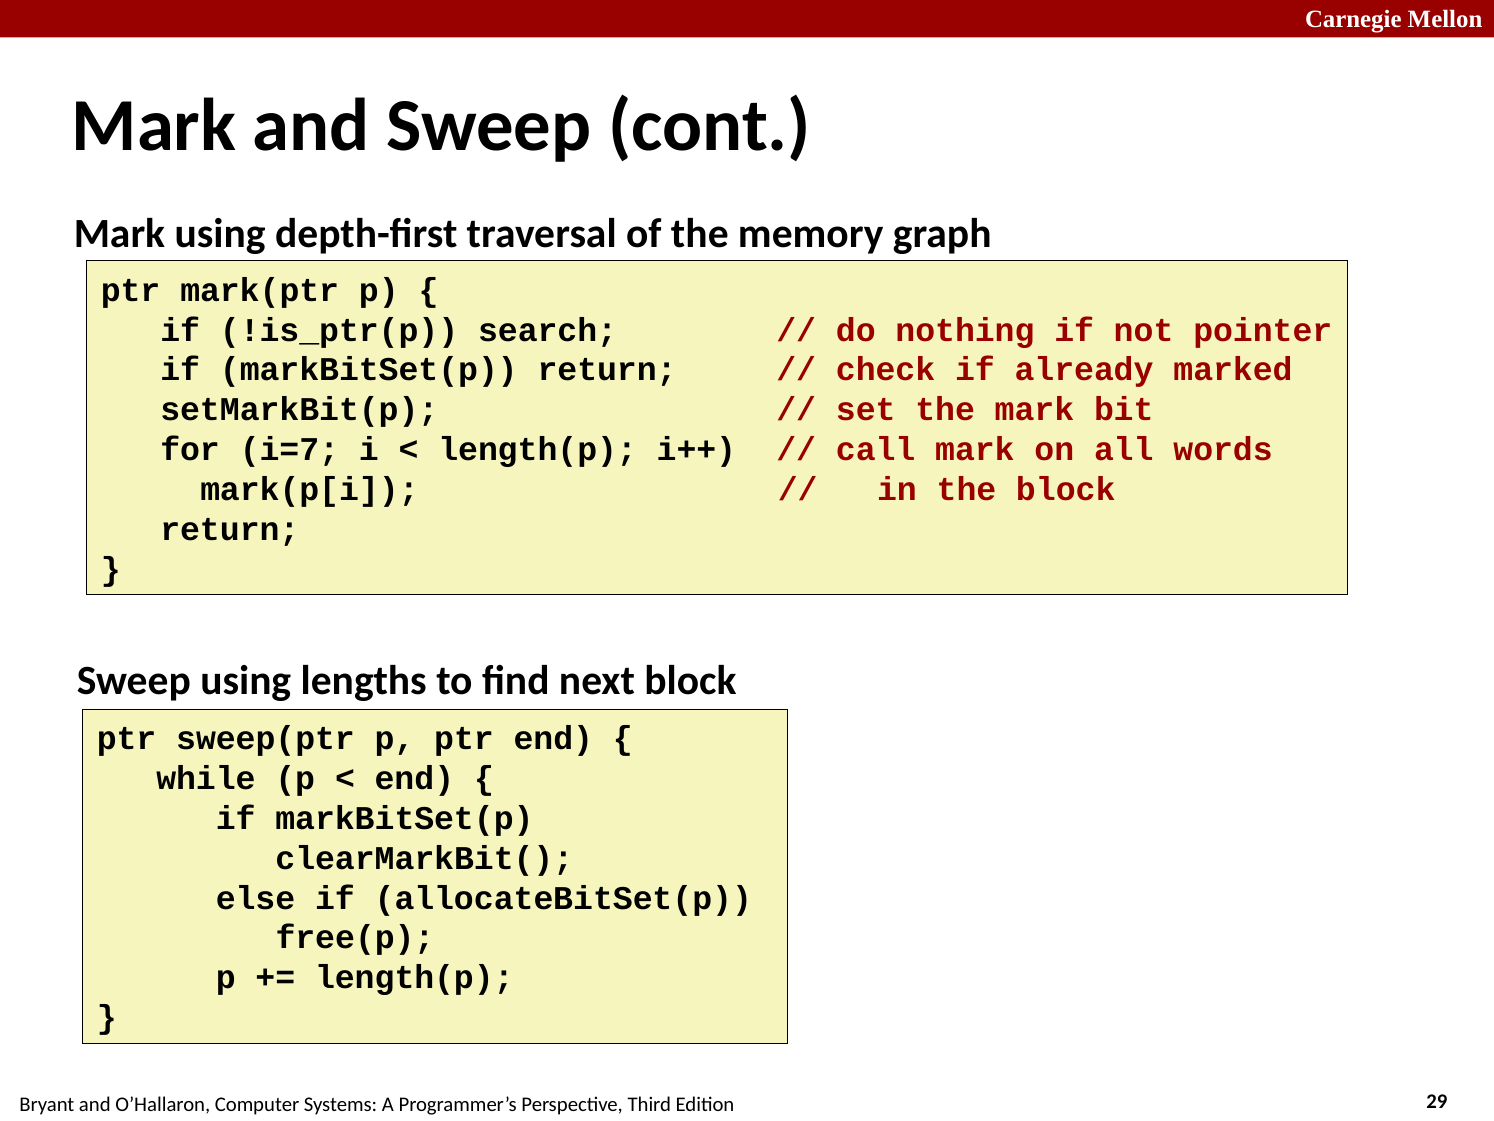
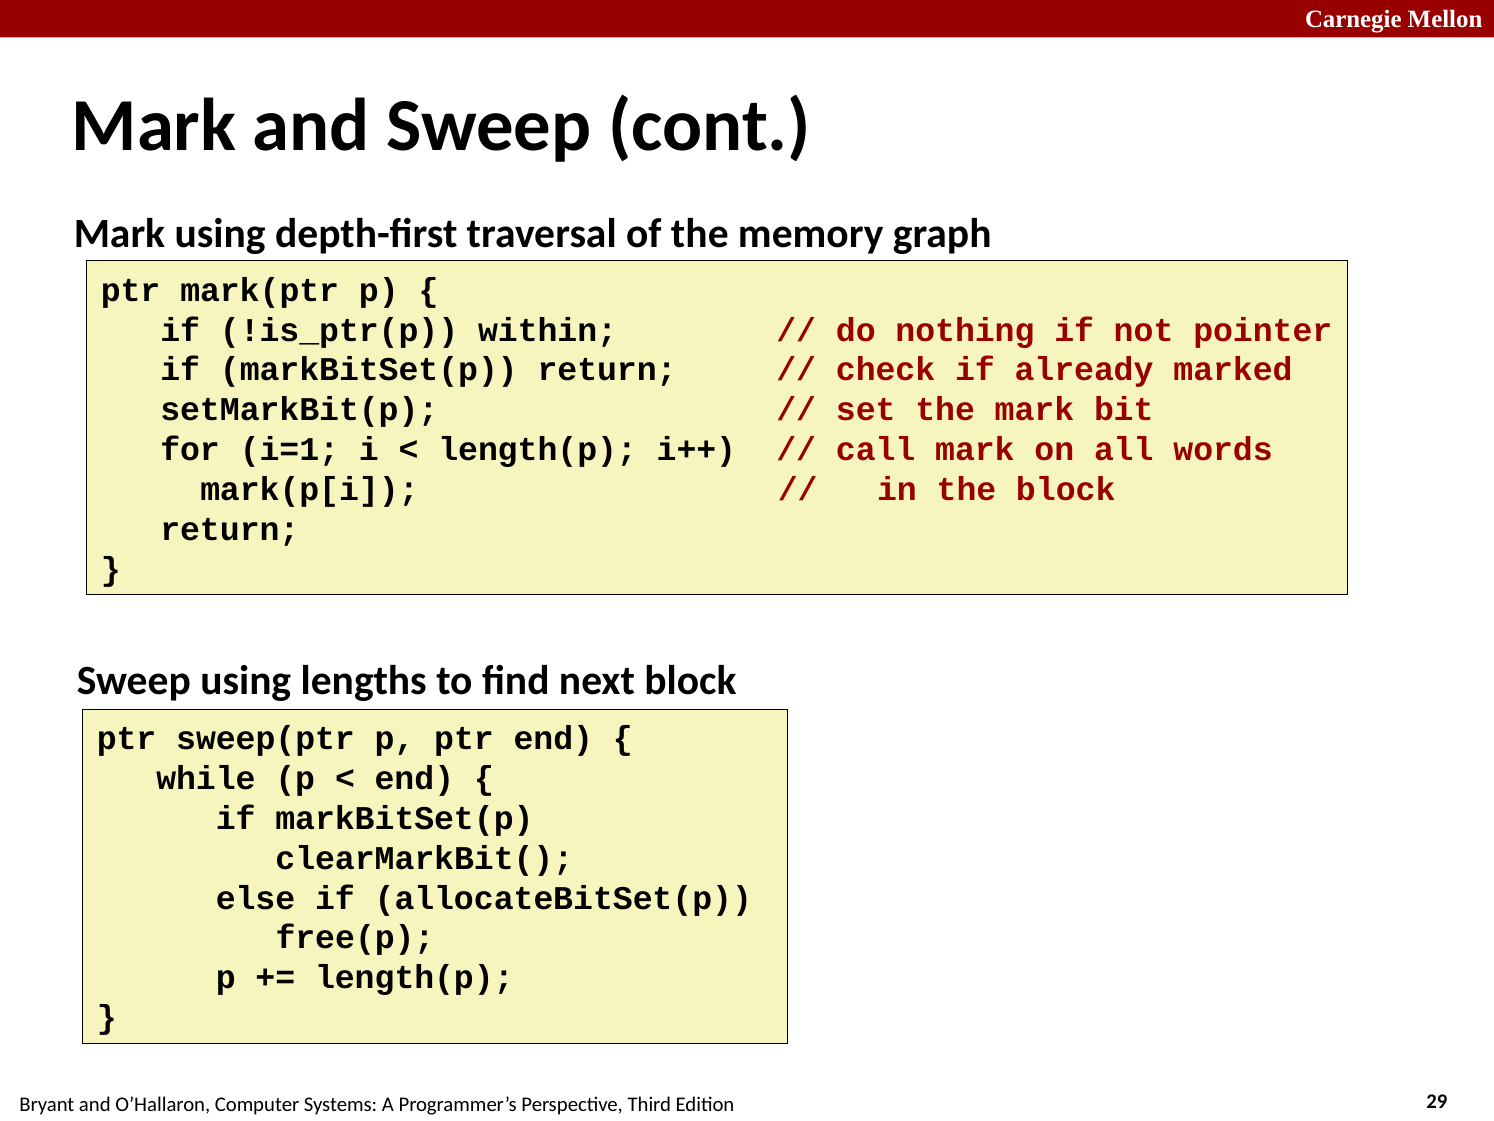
search: search -> within (548, 330)
i=7: i=7 -> i=1 (289, 449)
